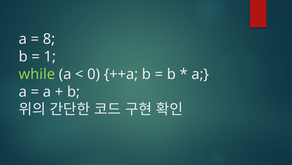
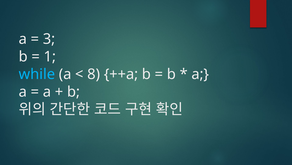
8: 8 -> 3 (49, 39)
while colour: light green -> light blue (37, 74)
0: 0 -> 8 (94, 74)
